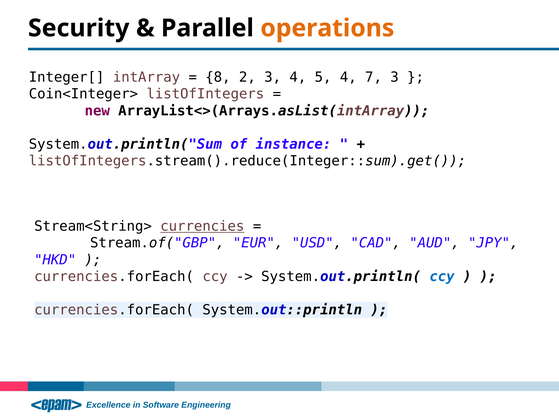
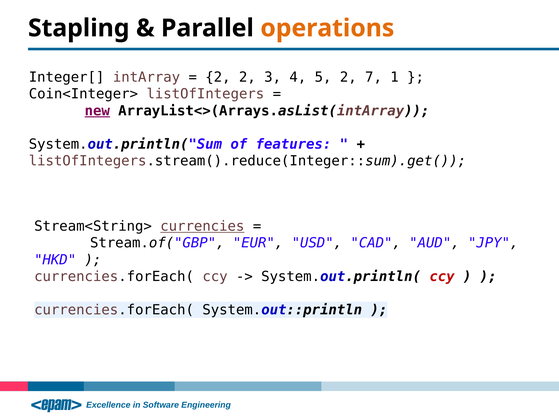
Security: Security -> Stapling (79, 28)
8: 8 -> 2 (218, 77)
5 4: 4 -> 2 (348, 77)
7 3: 3 -> 1 (395, 77)
new underline: none -> present (97, 111)
instance: instance -> features (293, 144)
ccy colour: blue -> red (442, 277)
